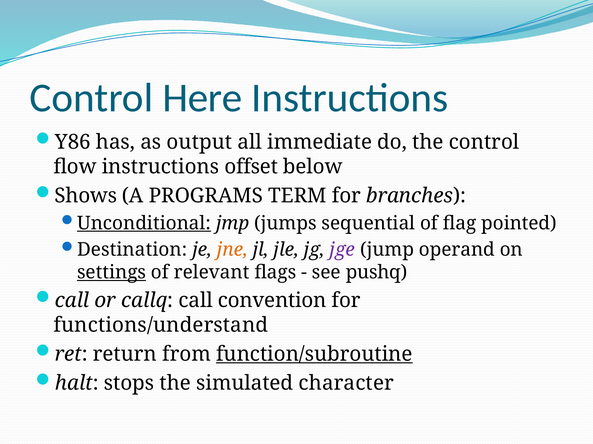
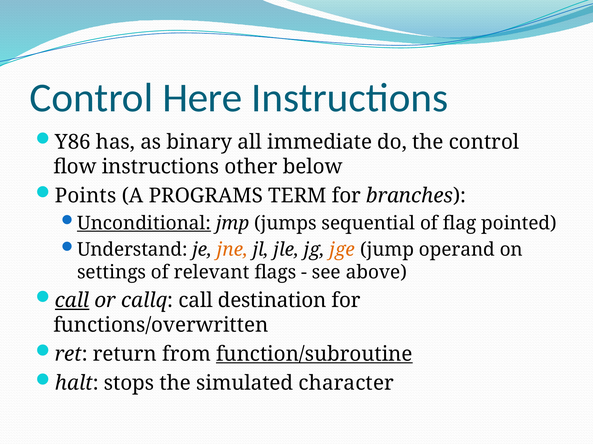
output: output -> binary (199, 142)
offset: offset -> other (251, 167)
Shows: Shows -> Points (86, 196)
Destination: Destination -> Understand (132, 250)
jge colour: purple -> orange (342, 250)
settings underline: present -> none (112, 273)
pushq: pushq -> above (376, 273)
call underline: none -> present (72, 301)
convention: convention -> destination (272, 301)
functions/understand: functions/understand -> functions/overwritten (161, 326)
